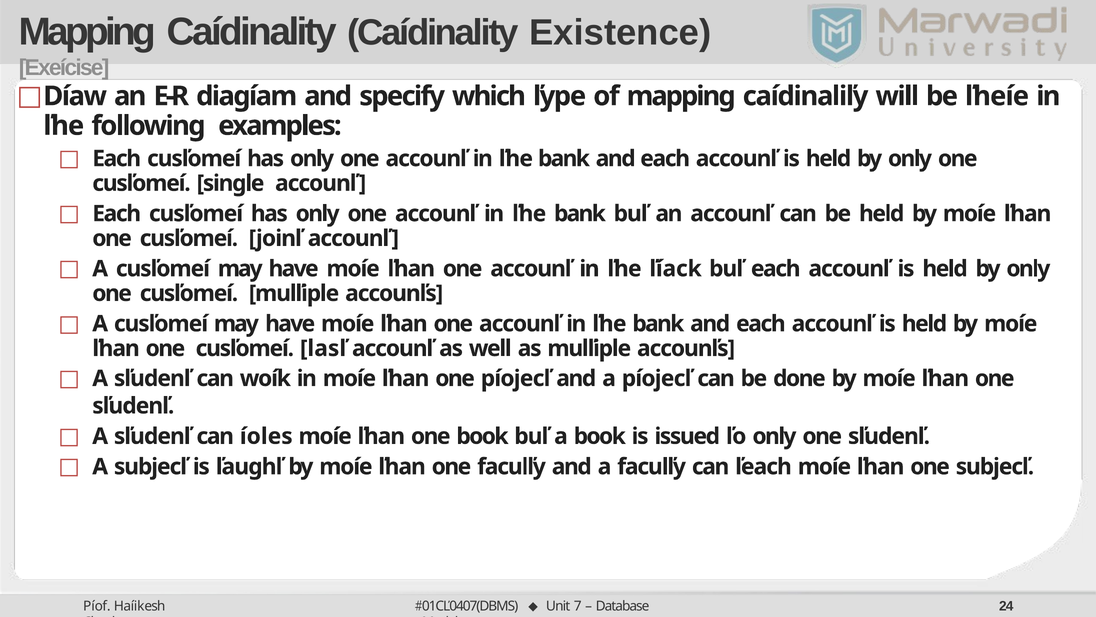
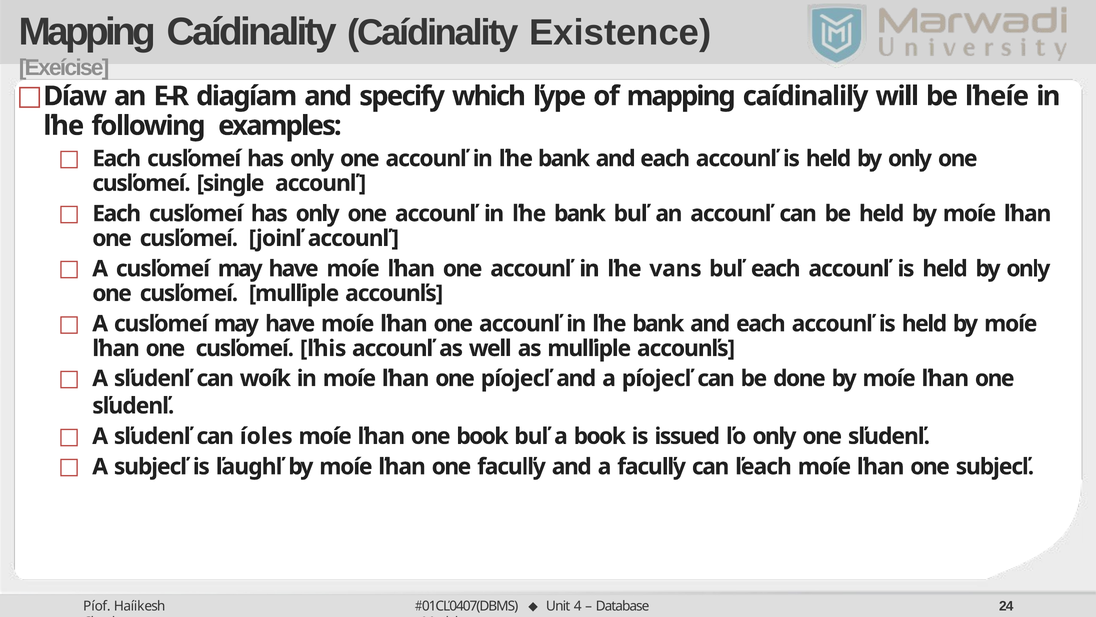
ľíack: ľíack -> vans (676, 269)
lasľ: lasľ -> ľhis (323, 348)
7: 7 -> 4 (578, 606)
